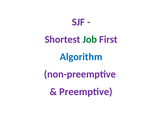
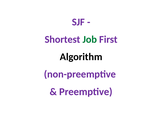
Algorithm colour: blue -> black (81, 57)
